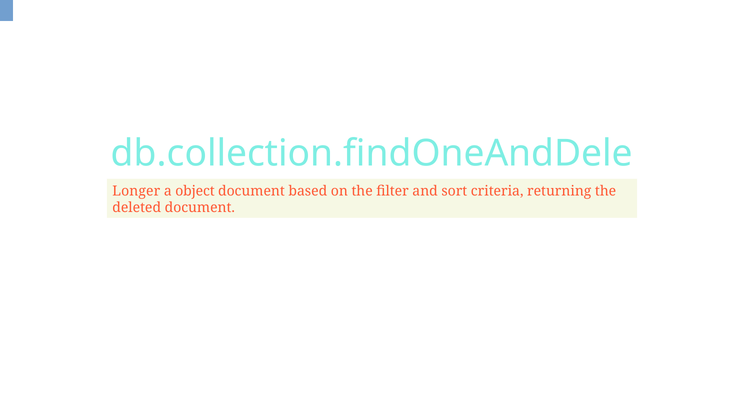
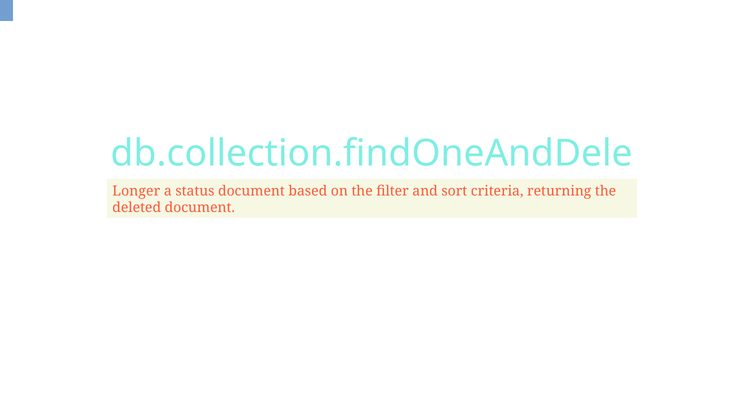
object: object -> status (195, 191)
